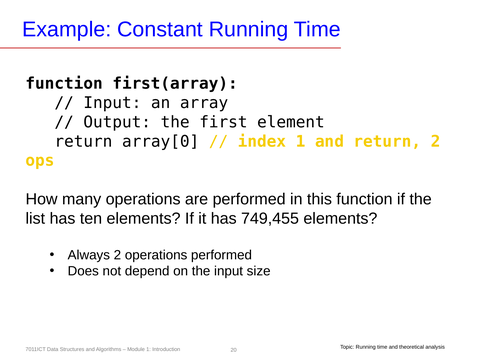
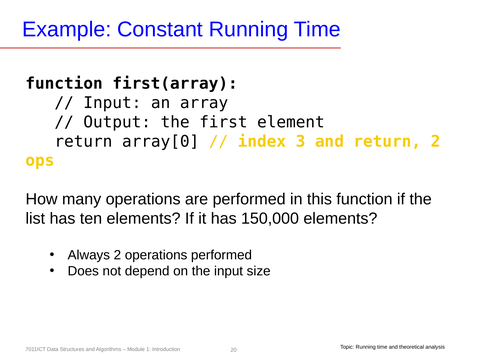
index 1: 1 -> 3 (301, 141)
749,455: 749,455 -> 150,000 (270, 218)
